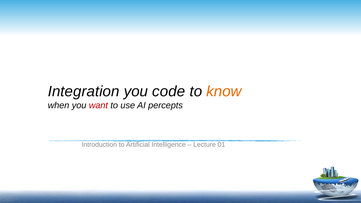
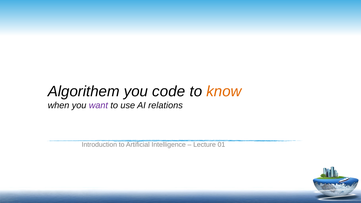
Integration: Integration -> Algorithem (84, 92)
want colour: red -> purple (98, 106)
percepts: percepts -> relations (166, 106)
